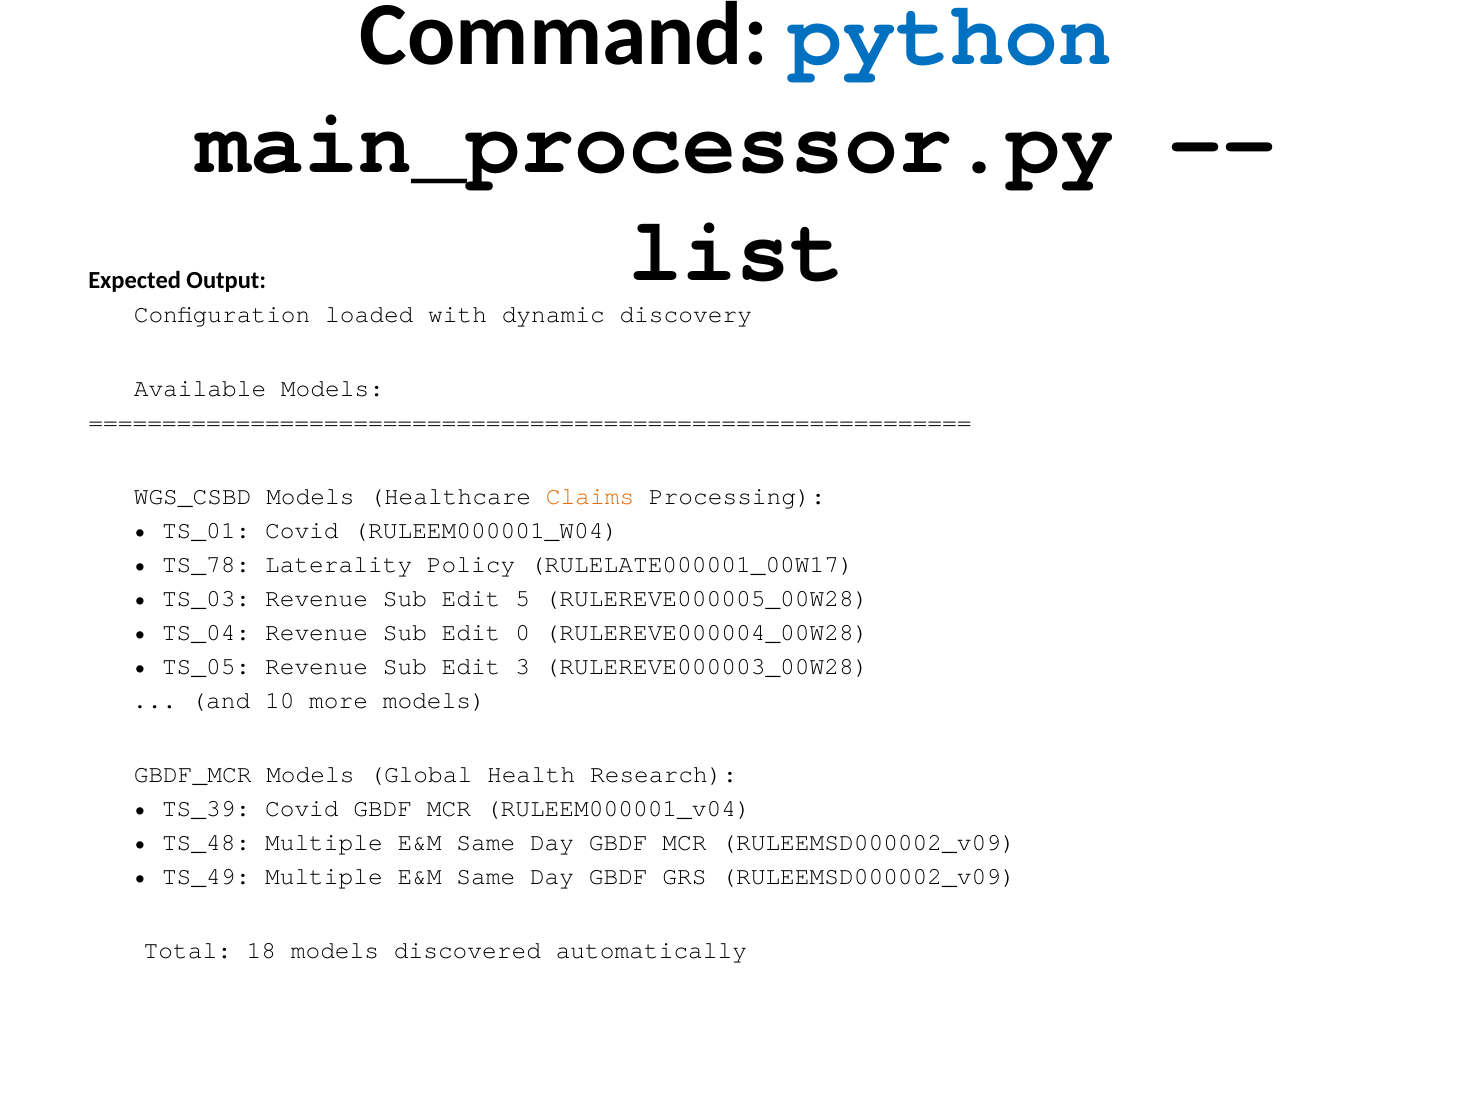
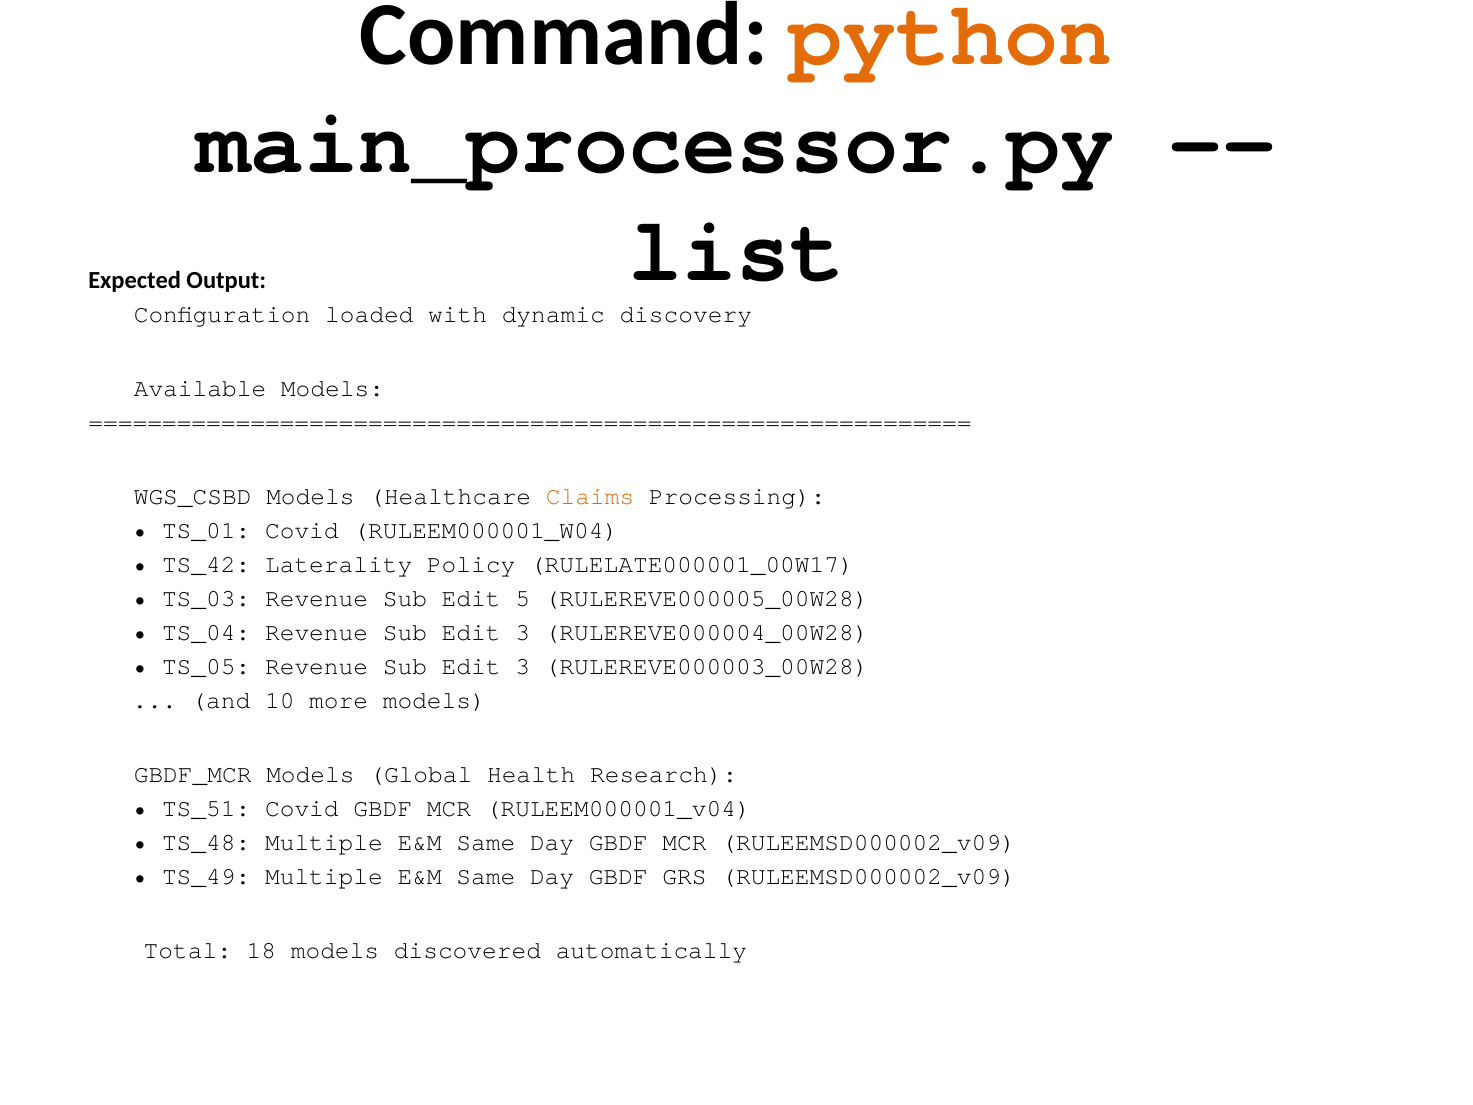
python colour: blue -> orange (951, 35)
TS_78: TS_78 -> TS_42 (206, 564)
0: 0 -> 3 (523, 632)
TS_39: TS_39 -> TS_51 (206, 808)
